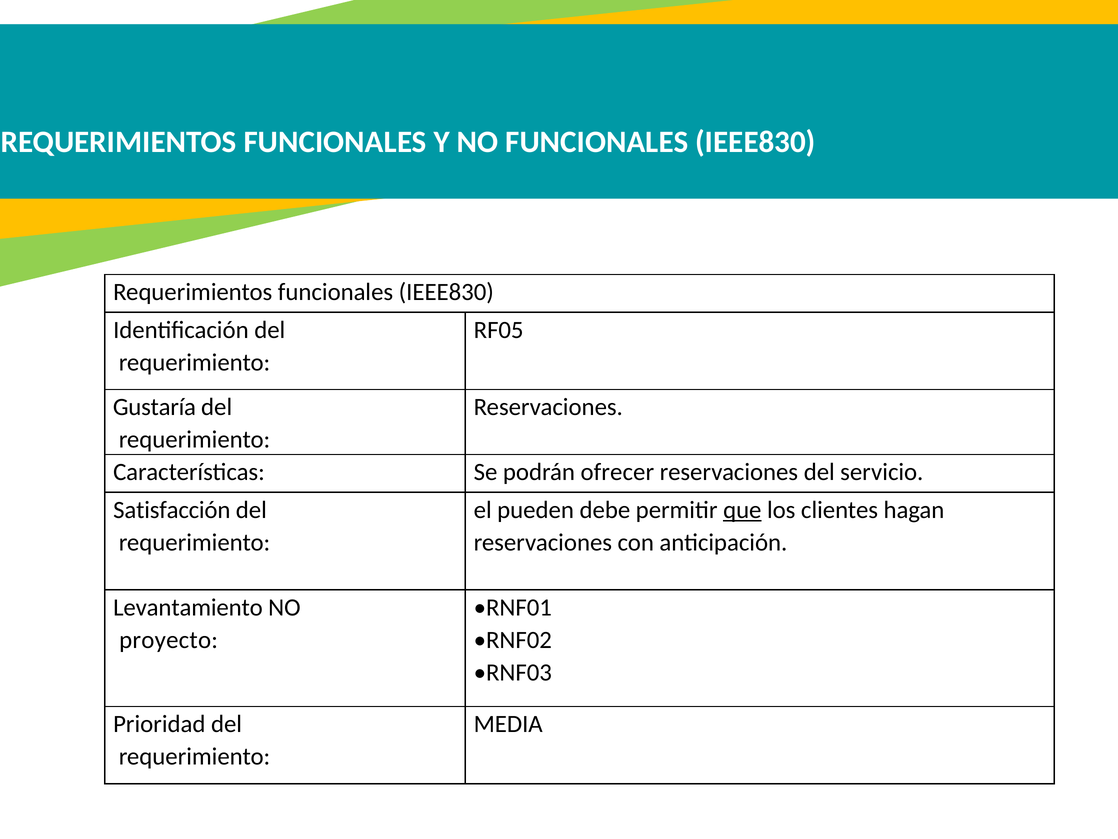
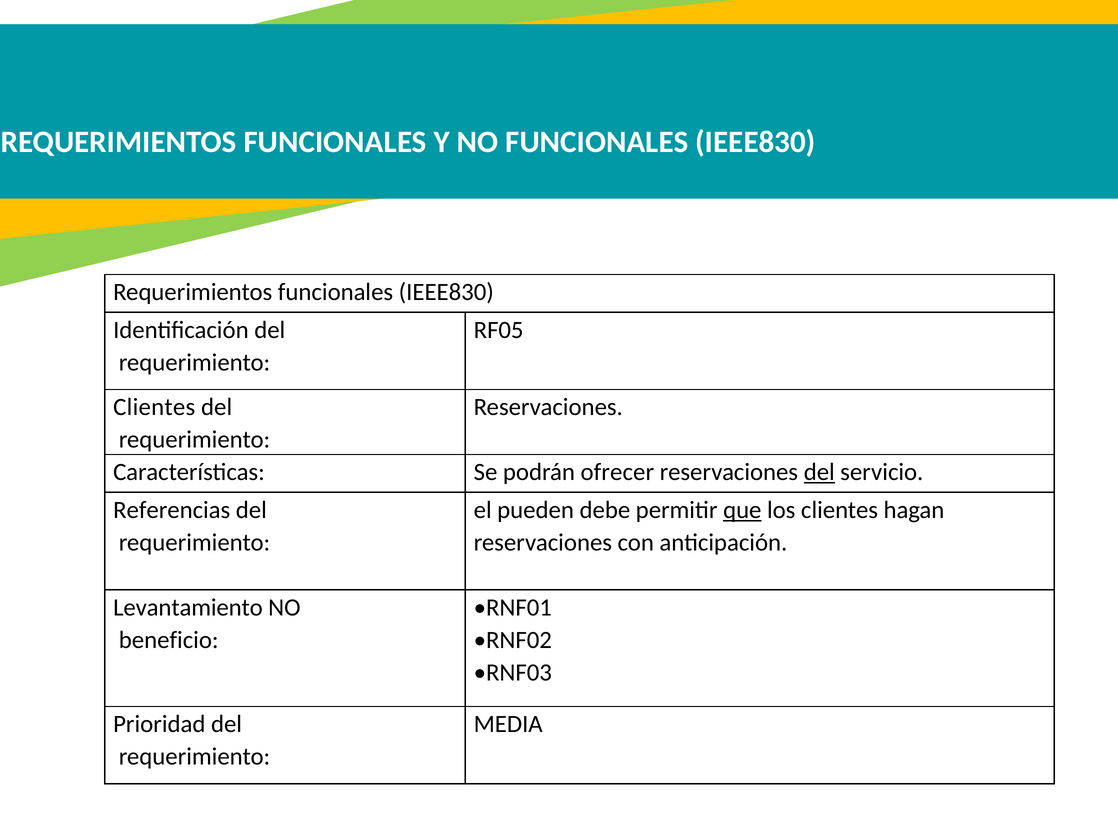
Gustaría: Gustaría -> Clientes (154, 407)
del underline: none -> present (819, 472)
Satisfacción: Satisfacción -> Referencias (172, 510)
proyecto: proyecto -> beneficio (169, 640)
